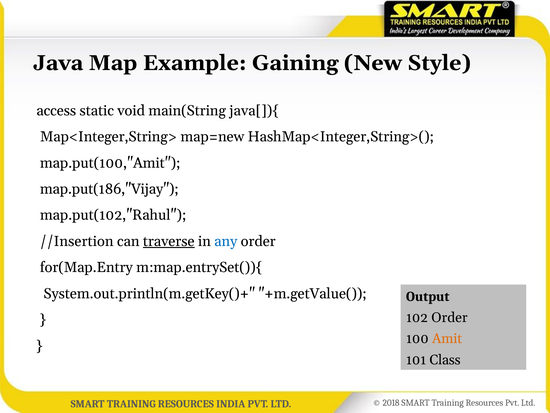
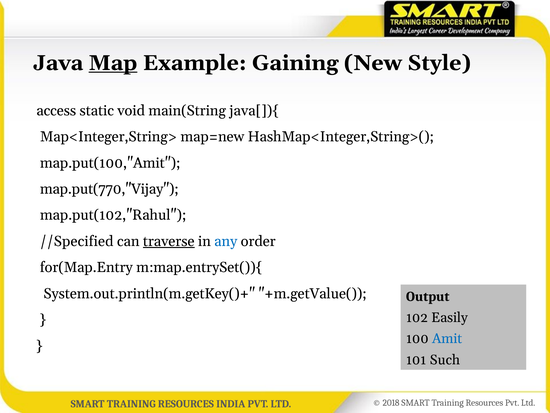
Map underline: none -> present (113, 63)
map.put(186,"Vijay: map.put(186,"Vijay -> map.put(770,"Vijay (109, 189)
//Insertion: //Insertion -> //Specified (77, 241)
102 Order: Order -> Easily (450, 317)
Amit colour: orange -> blue (447, 338)
Class: Class -> Such (445, 359)
